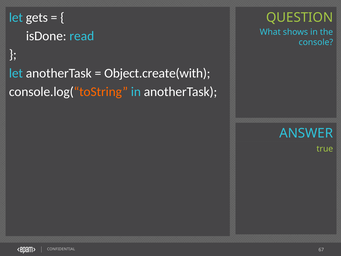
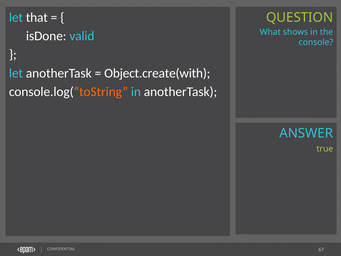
gets: gets -> that (37, 17)
read: read -> valid (82, 36)
